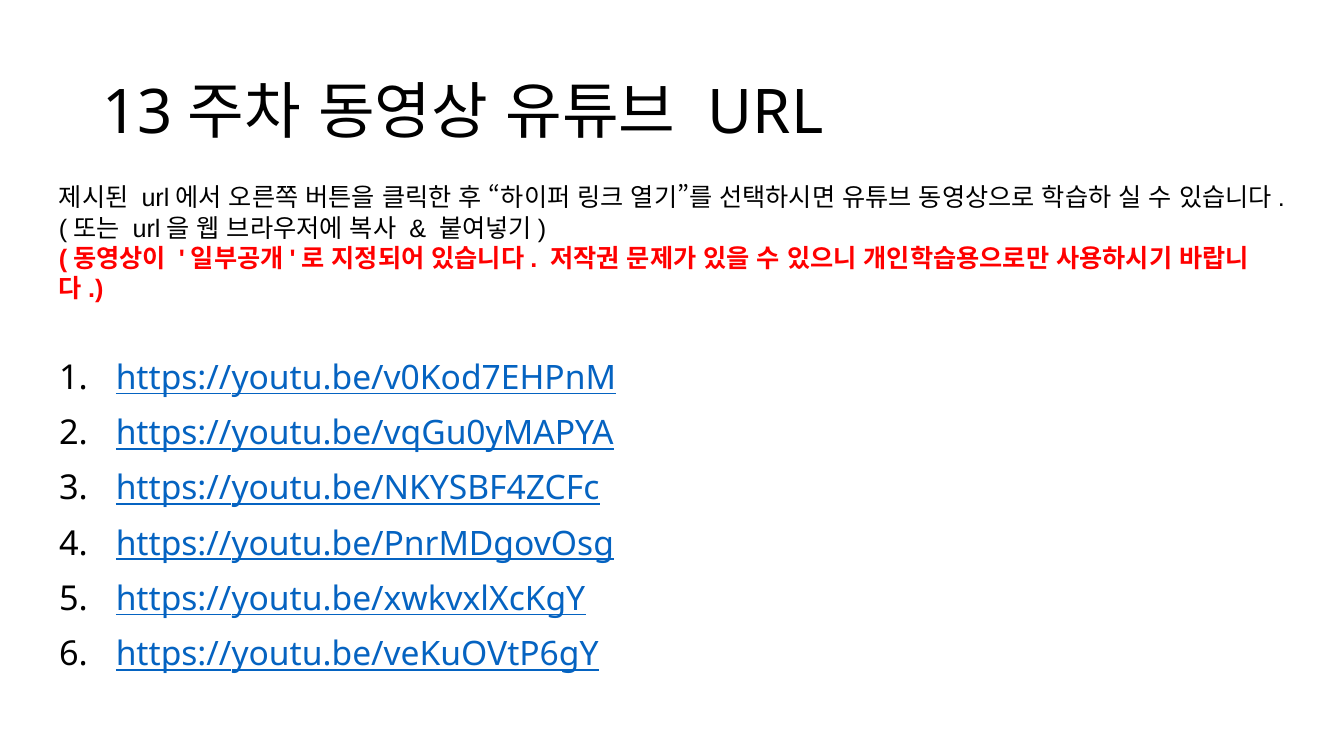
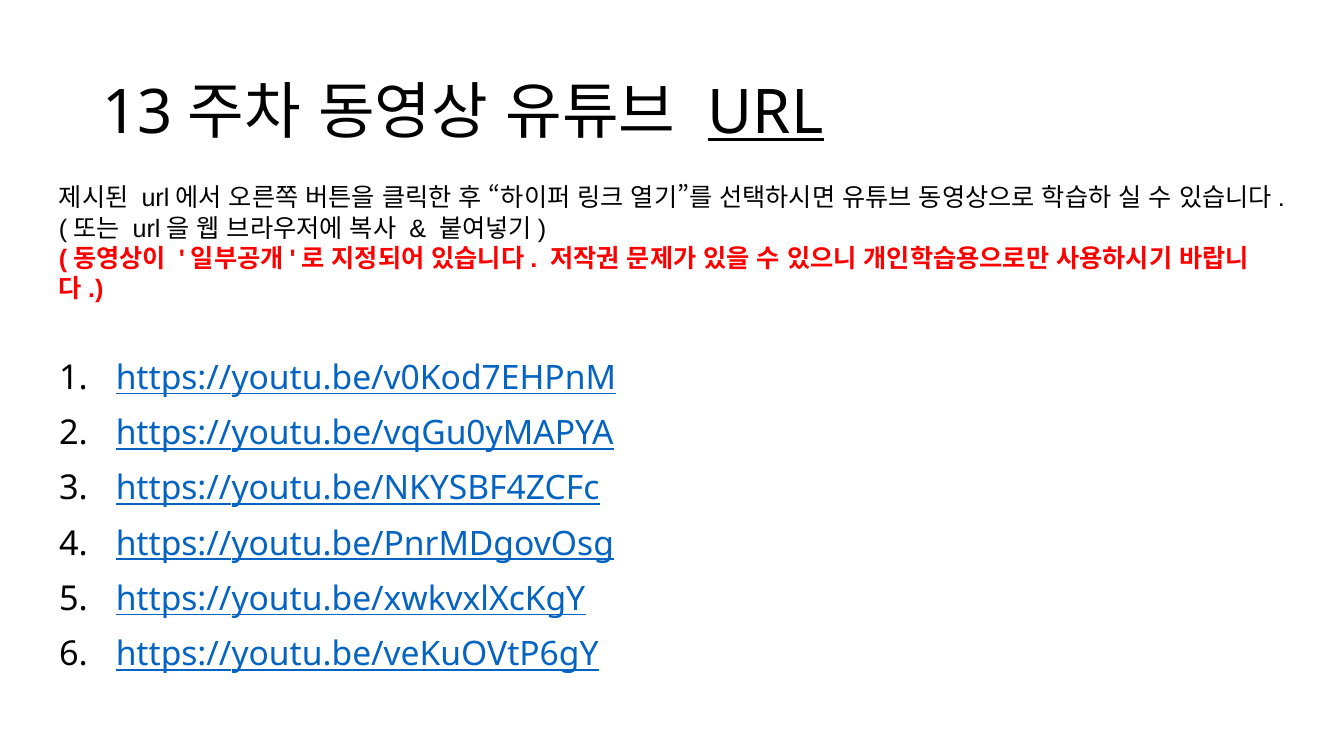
URL underline: none -> present (766, 113)
